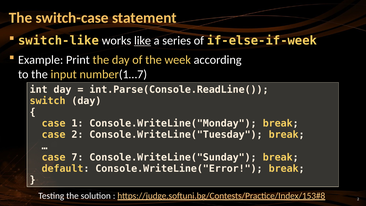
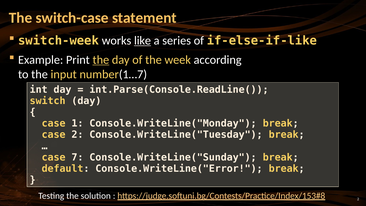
switch-like: switch-like -> switch-week (59, 40)
if-else-if-week: if-else-if-week -> if-else-if-like (262, 40)
the underline: none -> present (101, 60)
